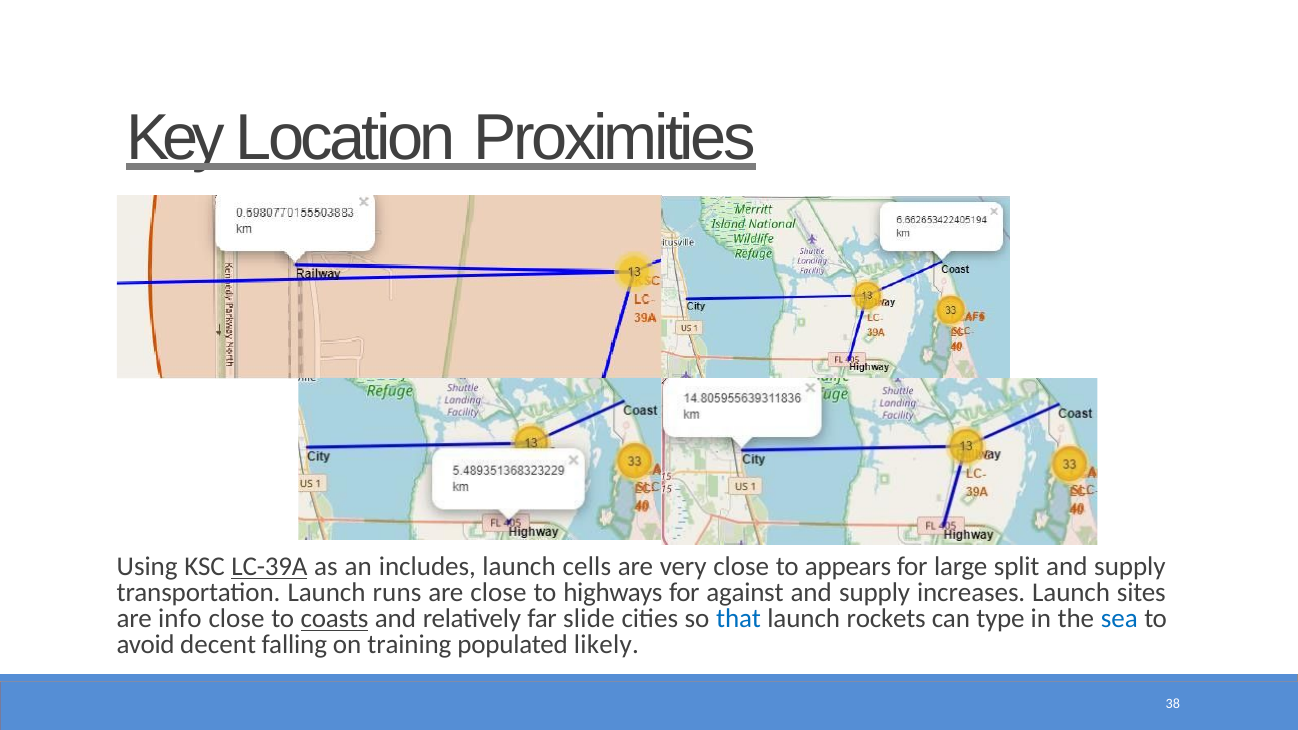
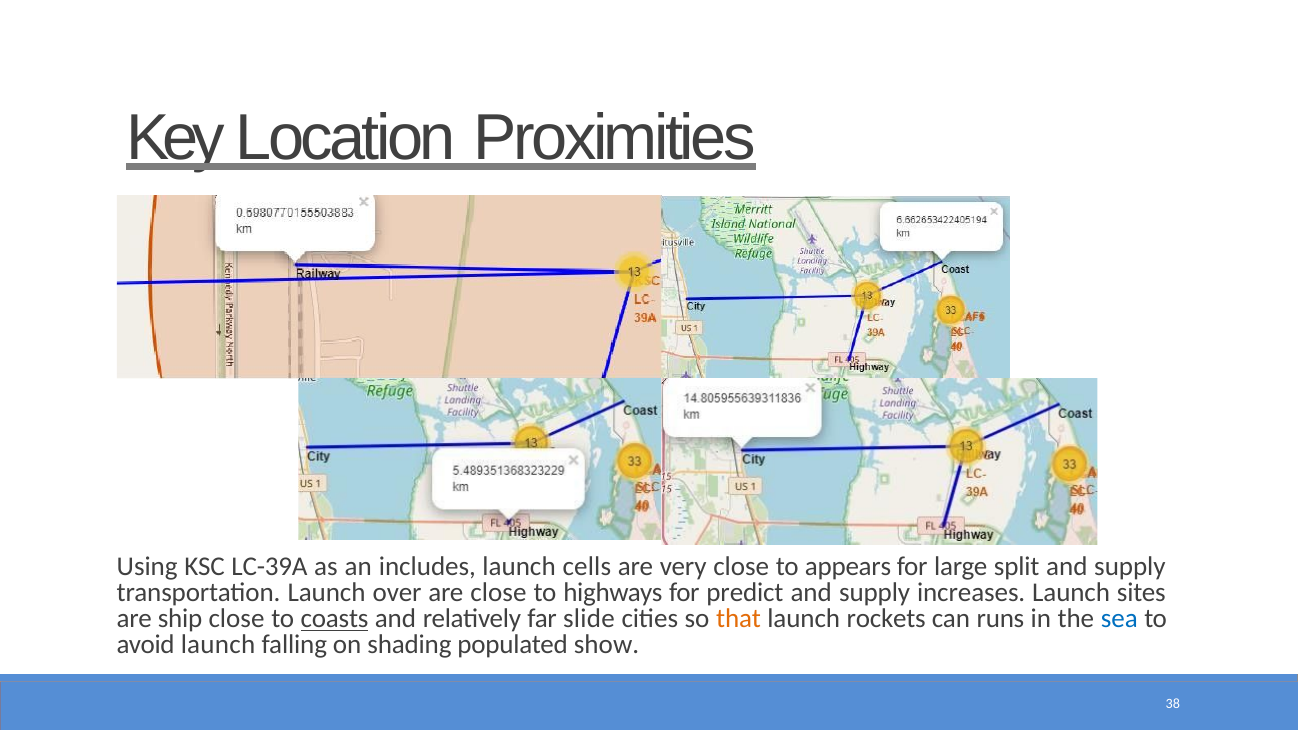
LC-39A underline: present -> none (270, 567)
runs: runs -> over (397, 593)
against: against -> predict (745, 593)
info: info -> ship (180, 619)
that colour: blue -> orange (739, 619)
type: type -> runs (1000, 619)
avoid decent: decent -> launch (218, 645)
training: training -> shading (409, 645)
likely: likely -> show (607, 645)
